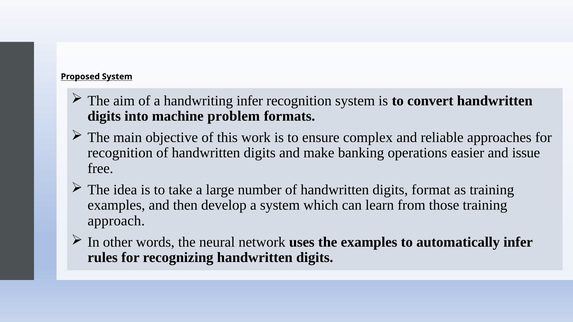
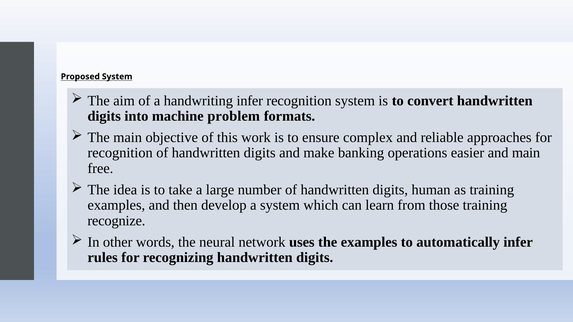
and issue: issue -> main (526, 153)
format: format -> human (431, 190)
approach: approach -> recognize (116, 221)
